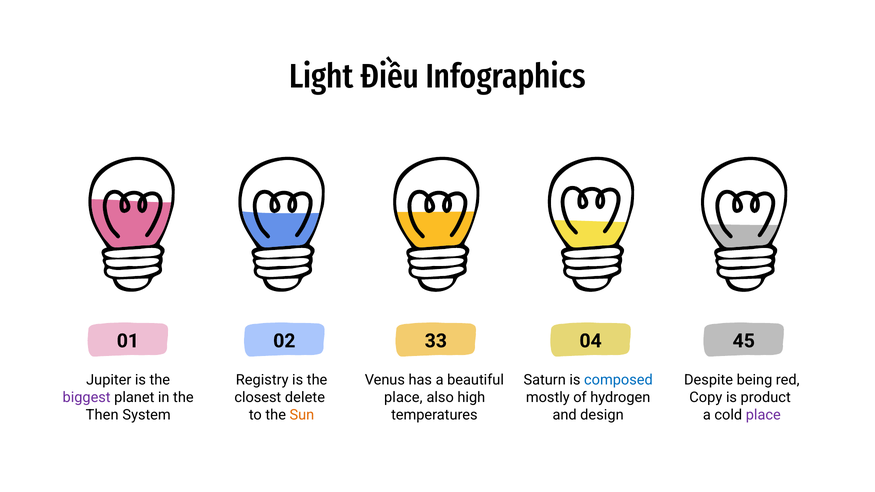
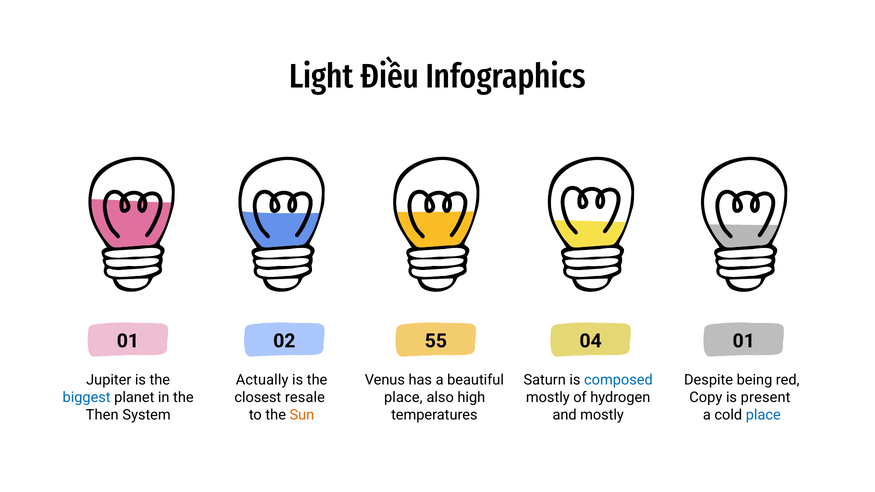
33: 33 -> 55 (436, 341)
04 45: 45 -> 01 (744, 341)
Registry: Registry -> Actually (262, 380)
biggest colour: purple -> blue (87, 397)
delete: delete -> resale (305, 397)
product: product -> present (766, 397)
and design: design -> mostly (602, 415)
place colour: purple -> blue (763, 415)
